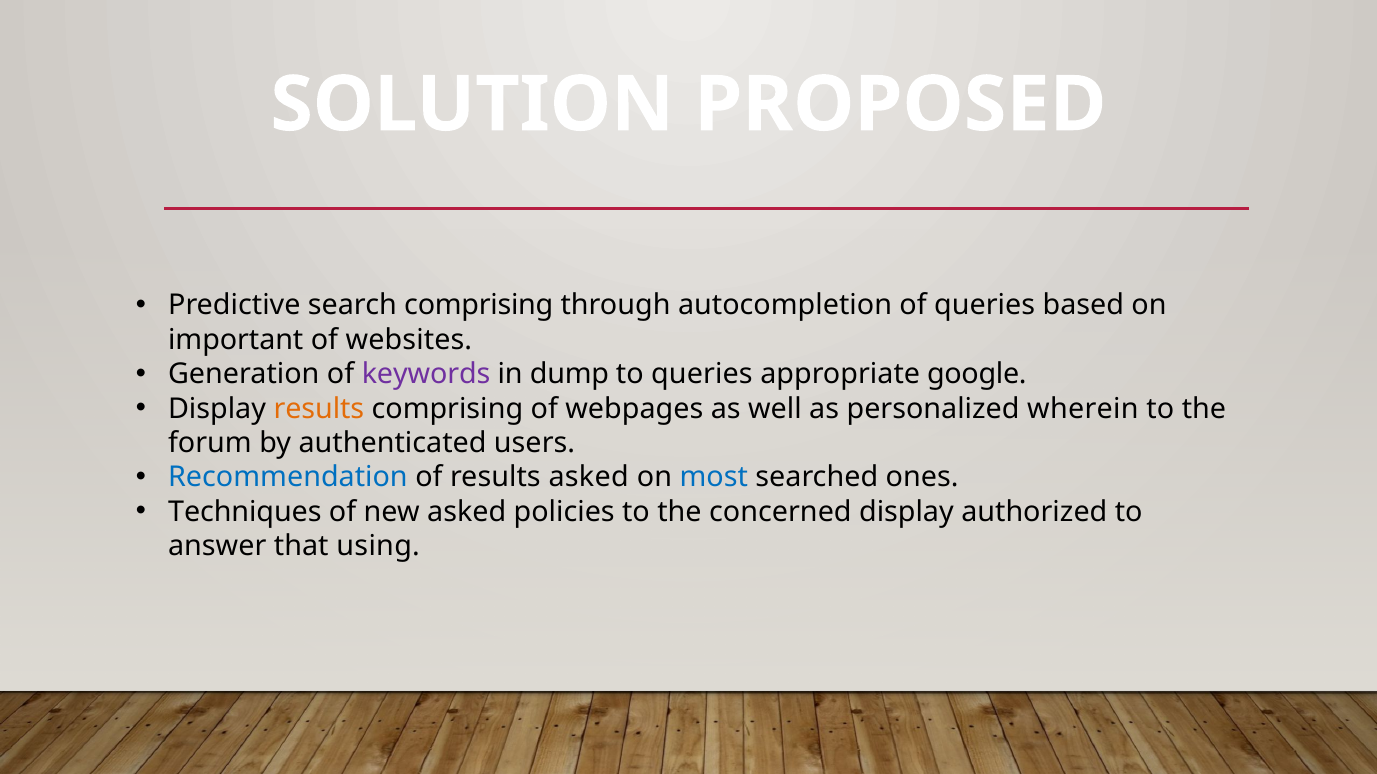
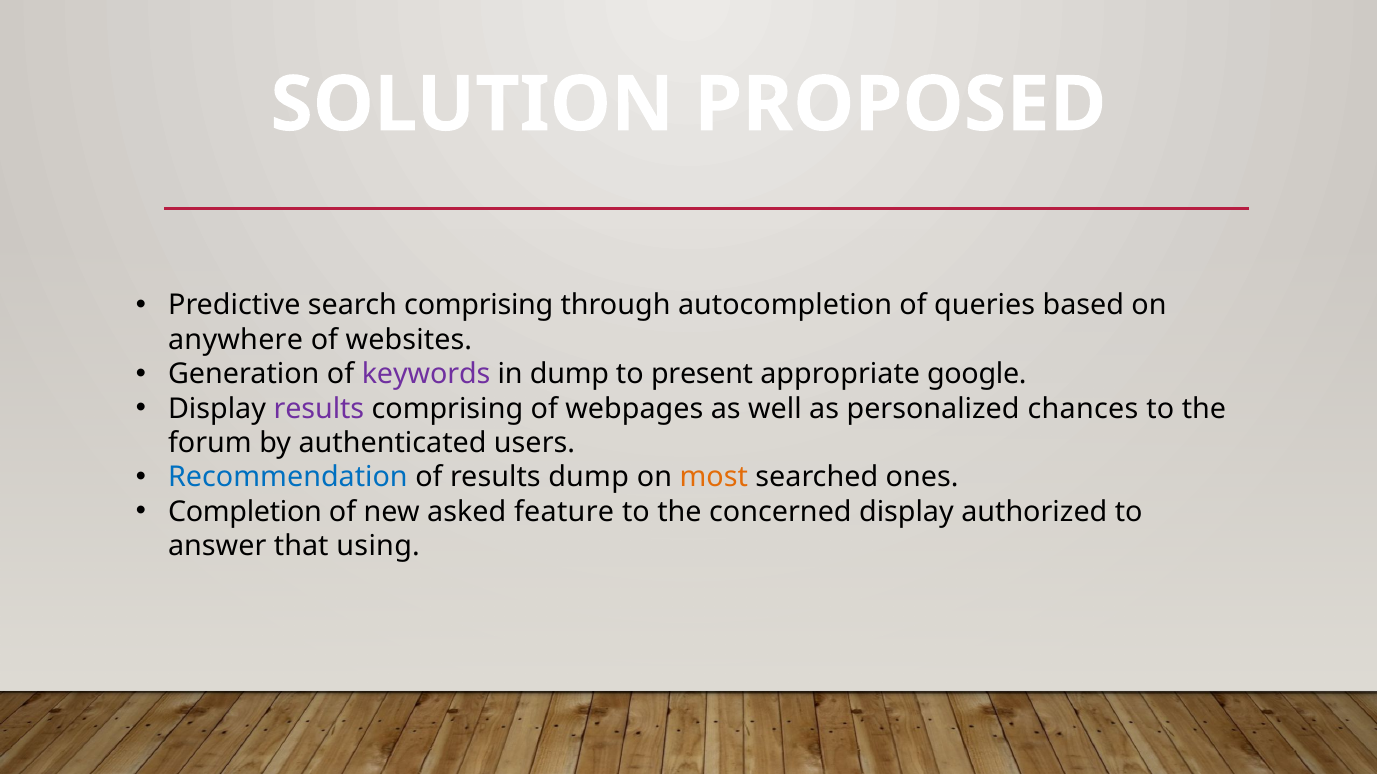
important: important -> anywhere (236, 340)
to queries: queries -> present (702, 375)
results colour: orange -> purple (319, 409)
wherein: wherein -> chances (1083, 409)
results asked: asked -> dump (589, 478)
most colour: blue -> orange (714, 478)
Techniques: Techniques -> Completion (245, 512)
policies: policies -> feature (564, 512)
